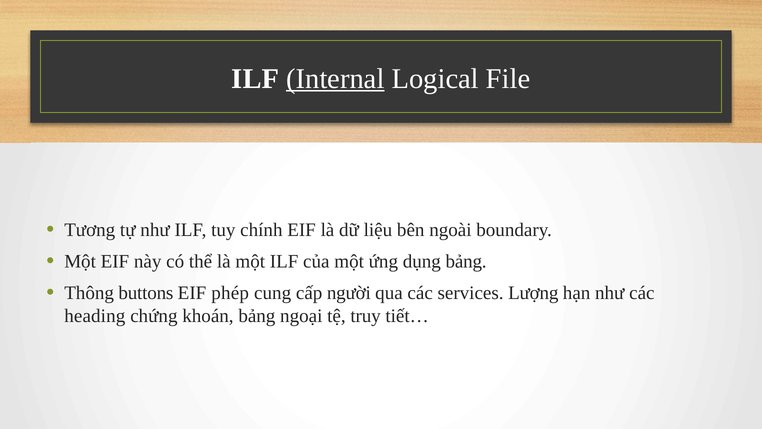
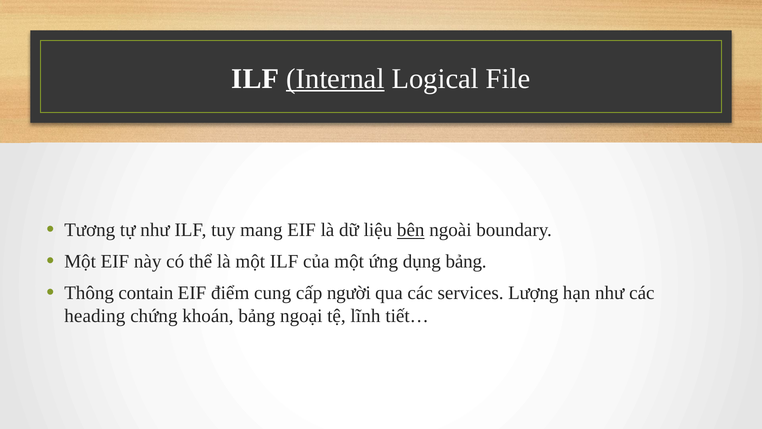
chính: chính -> mang (261, 230)
bên underline: none -> present (411, 230)
buttons: buttons -> contain (146, 293)
phép: phép -> điểm (230, 293)
truy: truy -> lĩnh (365, 316)
